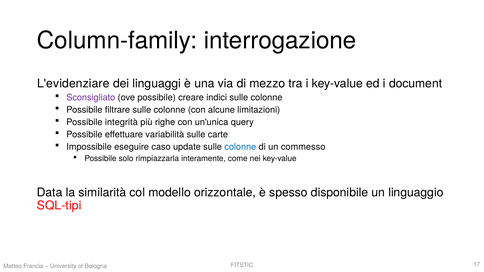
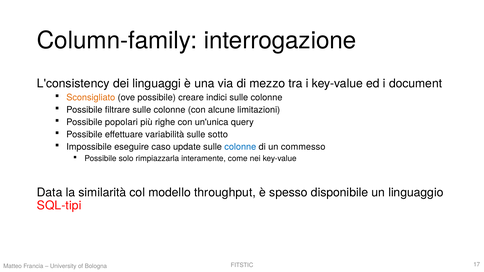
L'evidenziare: L'evidenziare -> L'consistency (73, 84)
Sconsigliato colour: purple -> orange (91, 98)
integrità: integrità -> popolari (121, 122)
carte: carte -> sotto (218, 135)
orizzontale: orizzontale -> throughput (225, 193)
